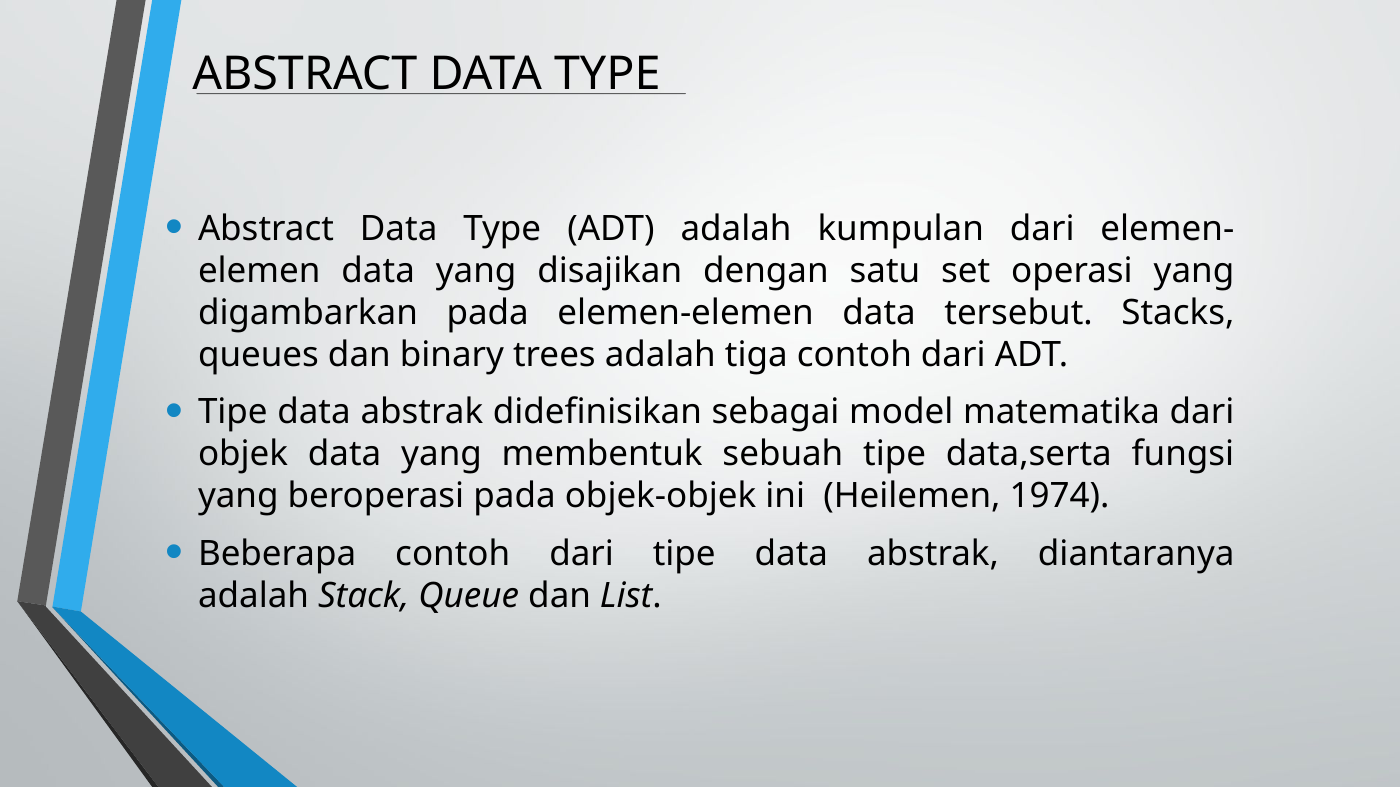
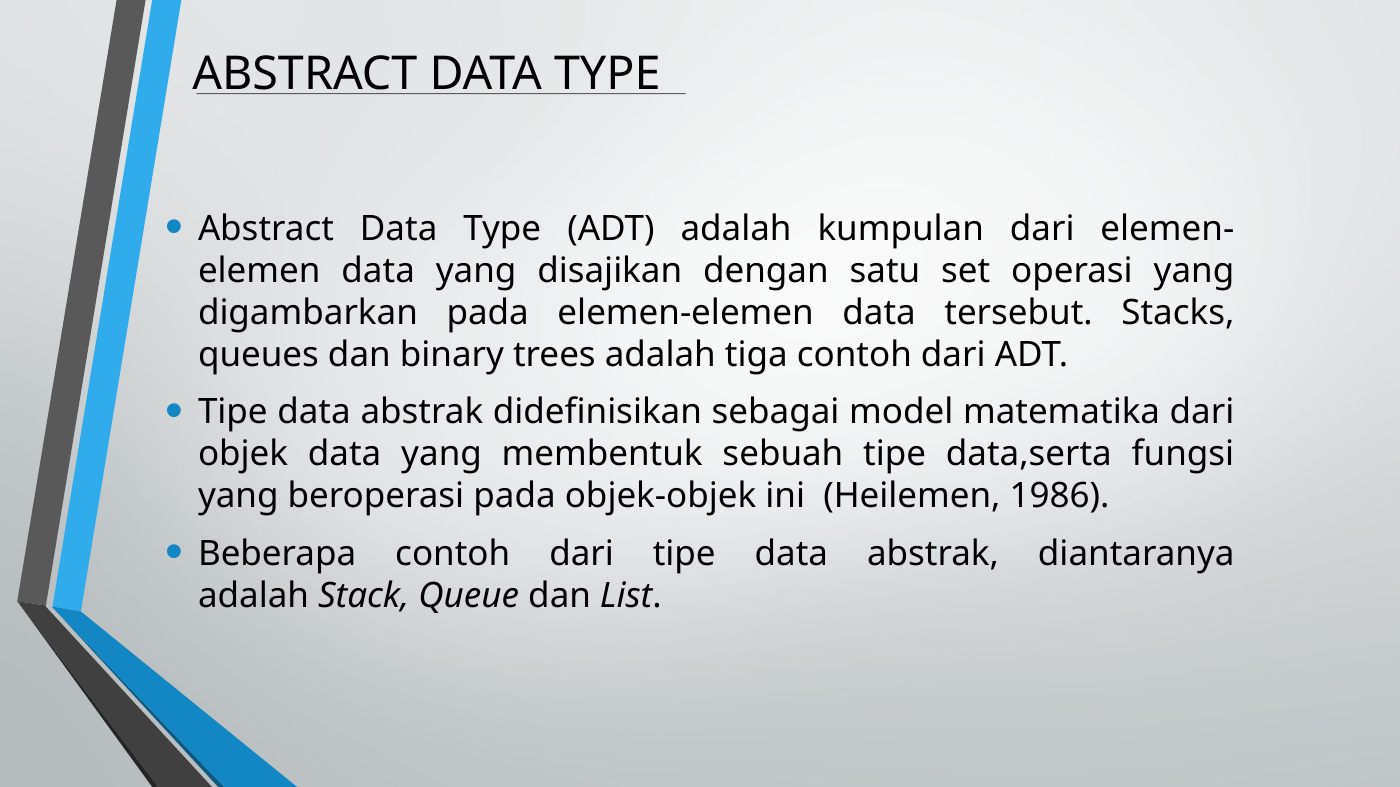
1974: 1974 -> 1986 (1060, 496)
